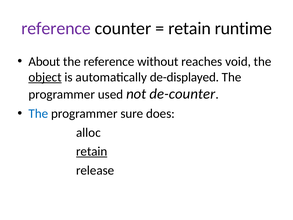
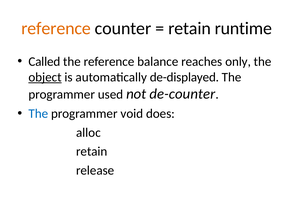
reference colour: purple -> orange (56, 28)
About: About -> Called (44, 61)
without: without -> balance (158, 61)
void: void -> only (238, 61)
sure: sure -> void (132, 114)
retain underline: present -> none (92, 151)
